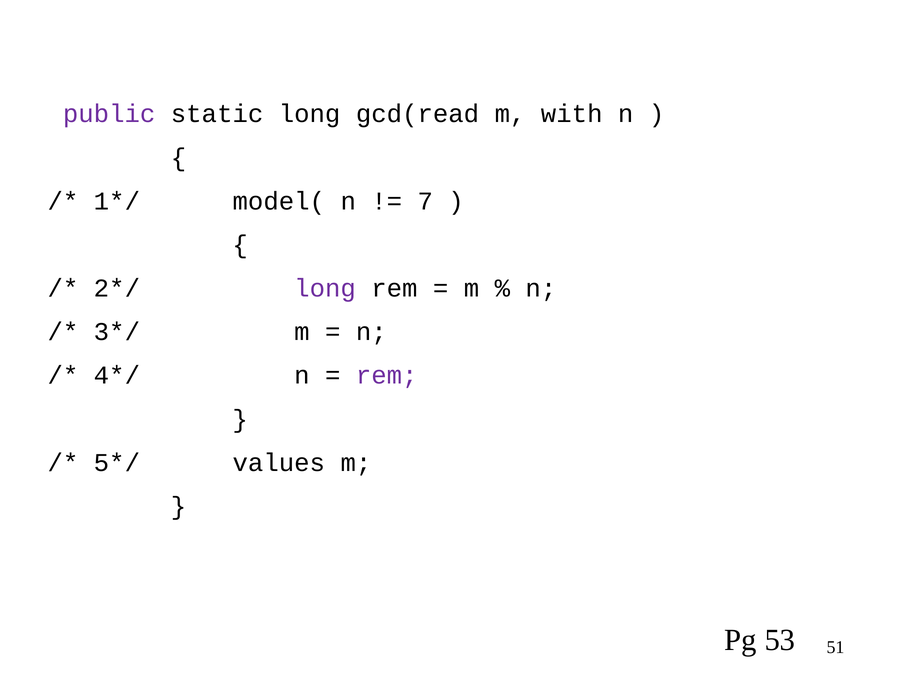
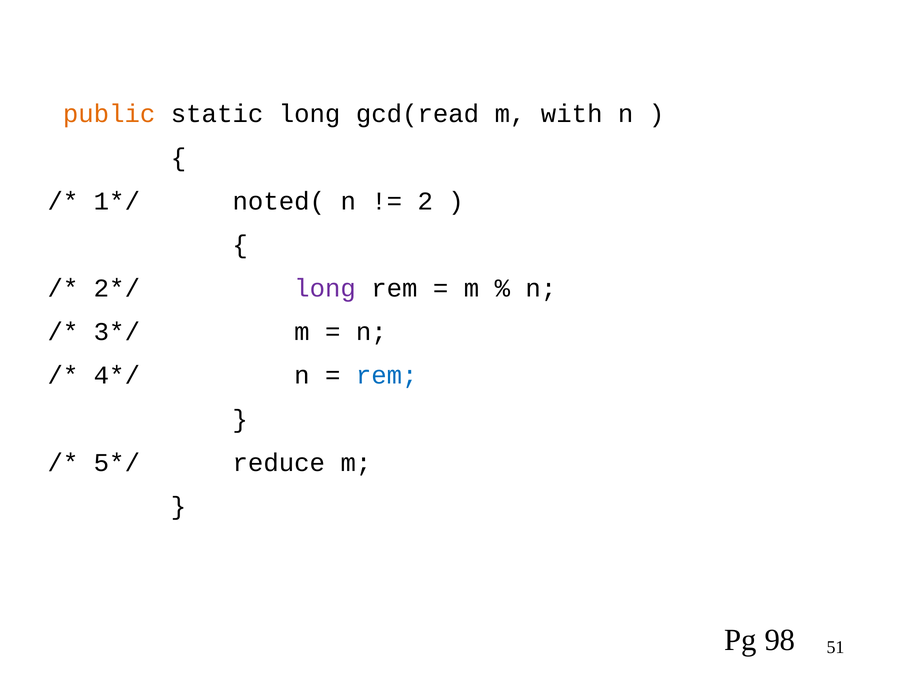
public colour: purple -> orange (109, 114)
model(: model( -> noted( (279, 201)
7: 7 -> 2 (425, 201)
rem colour: purple -> blue (387, 376)
values: values -> reduce (279, 463)
53: 53 -> 98 (780, 640)
